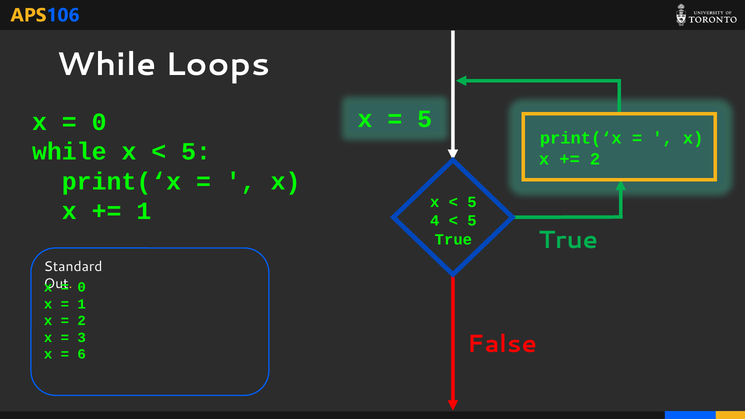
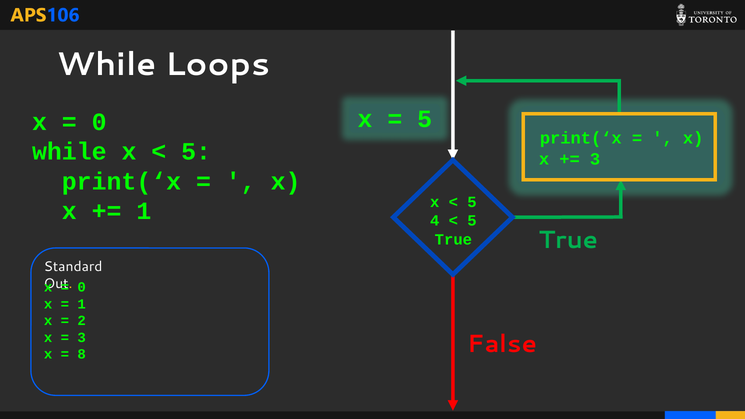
2: 2 -> 3 (595, 159)
6: 6 -> 8 (82, 354)
